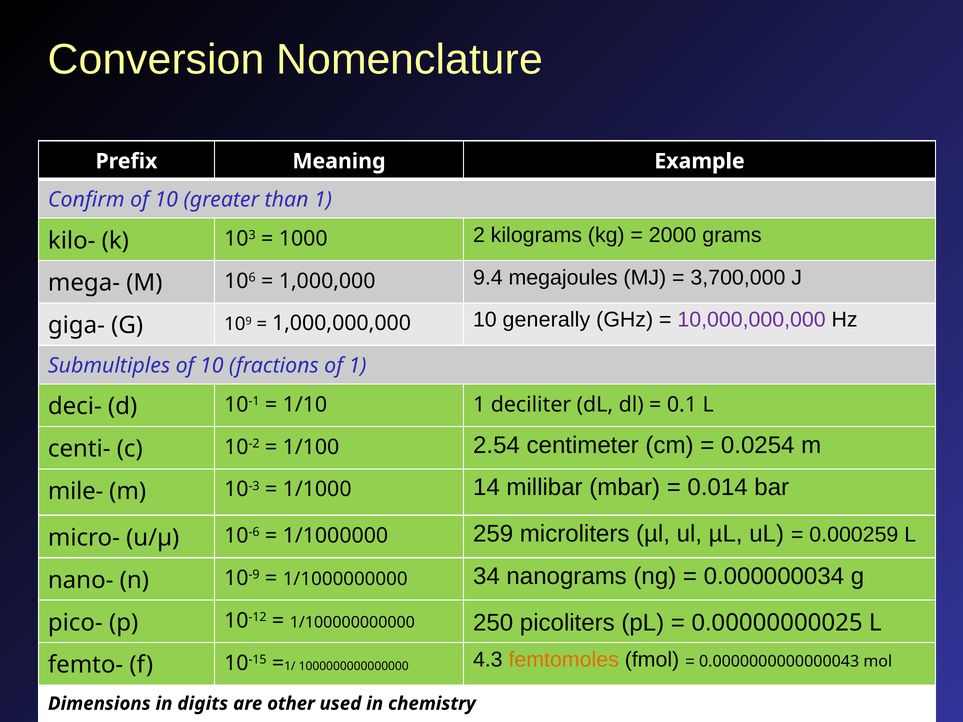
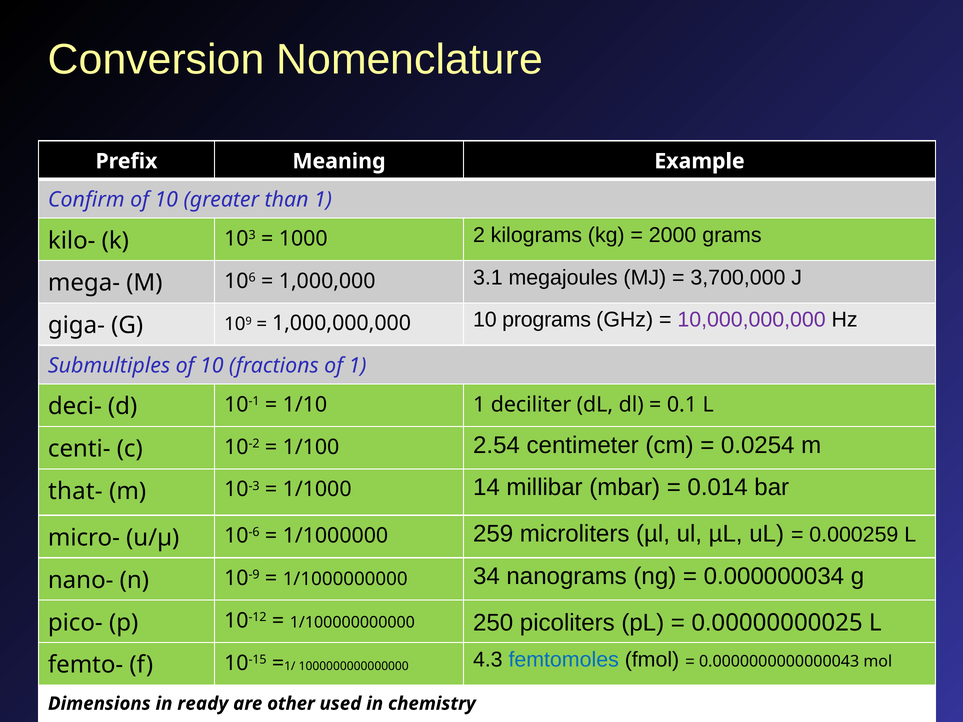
9.4: 9.4 -> 3.1 (488, 278)
generally: generally -> programs (547, 320)
mile-: mile- -> that- (75, 492)
femtomoles colour: orange -> blue (564, 660)
digits: digits -> ready (203, 704)
